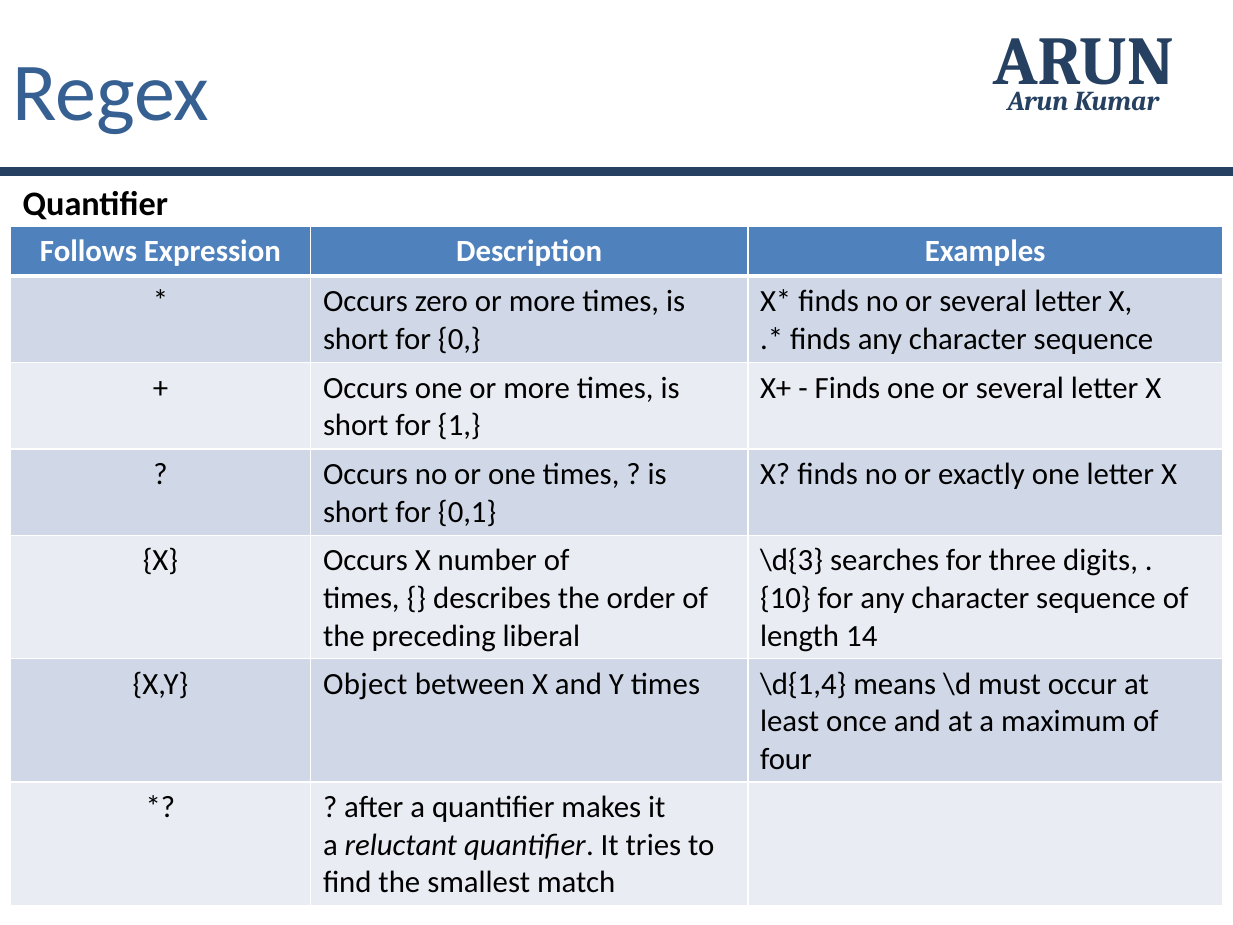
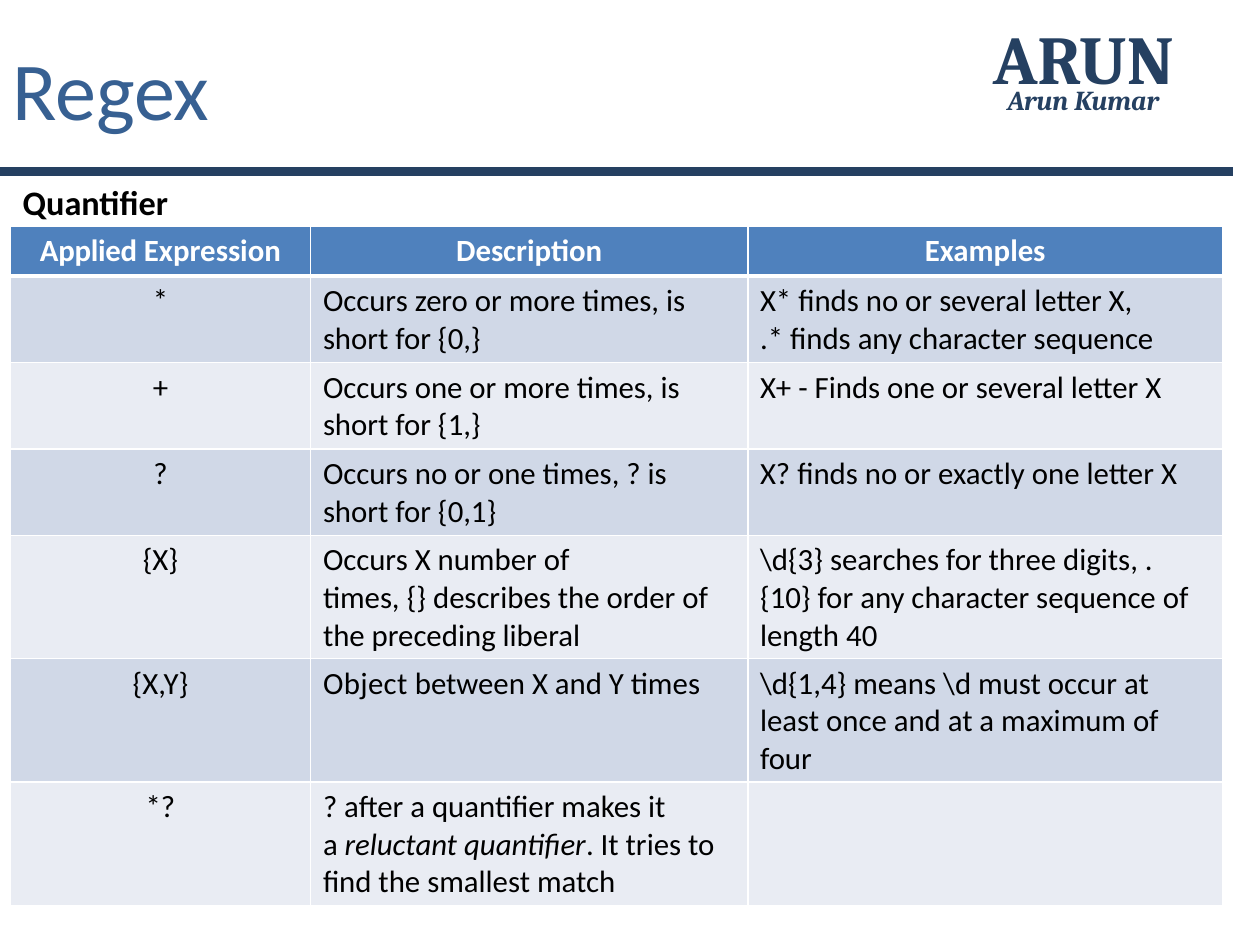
Follows: Follows -> Applied (89, 251)
14: 14 -> 40 (862, 636)
